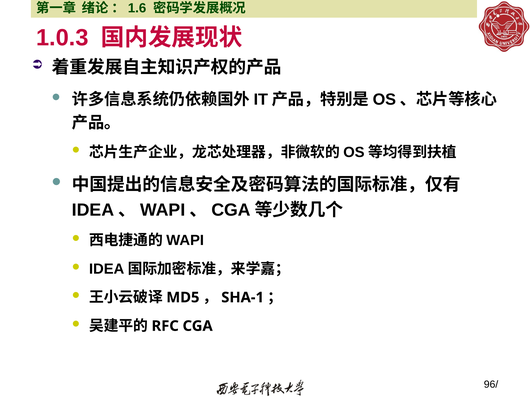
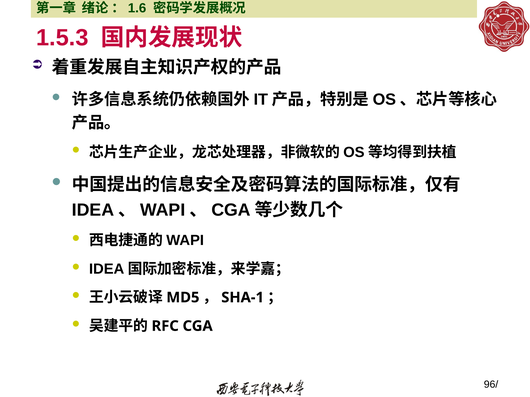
1.0.3: 1.0.3 -> 1.5.3 (62, 38)
